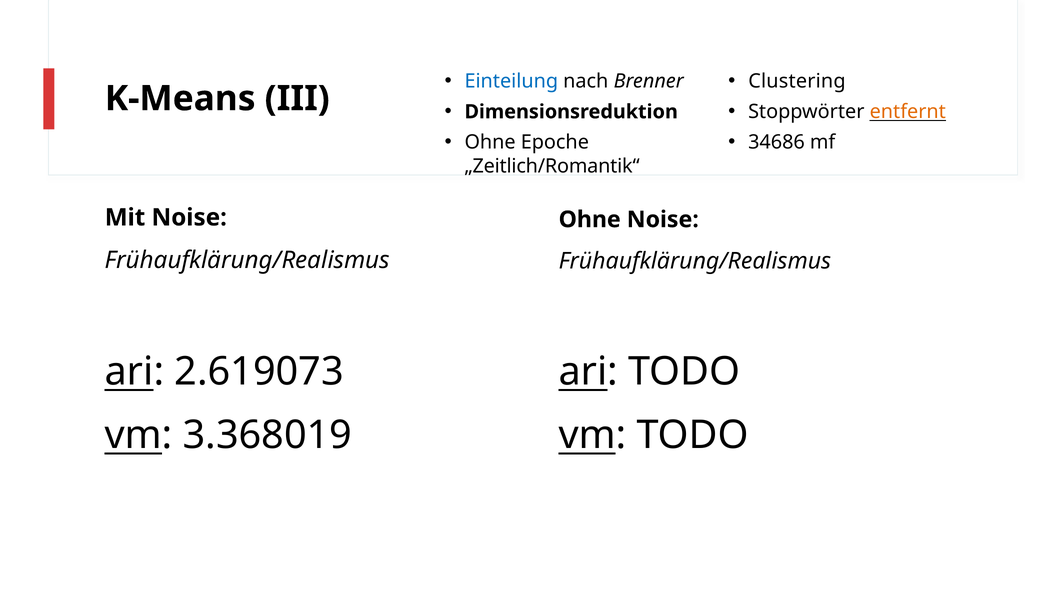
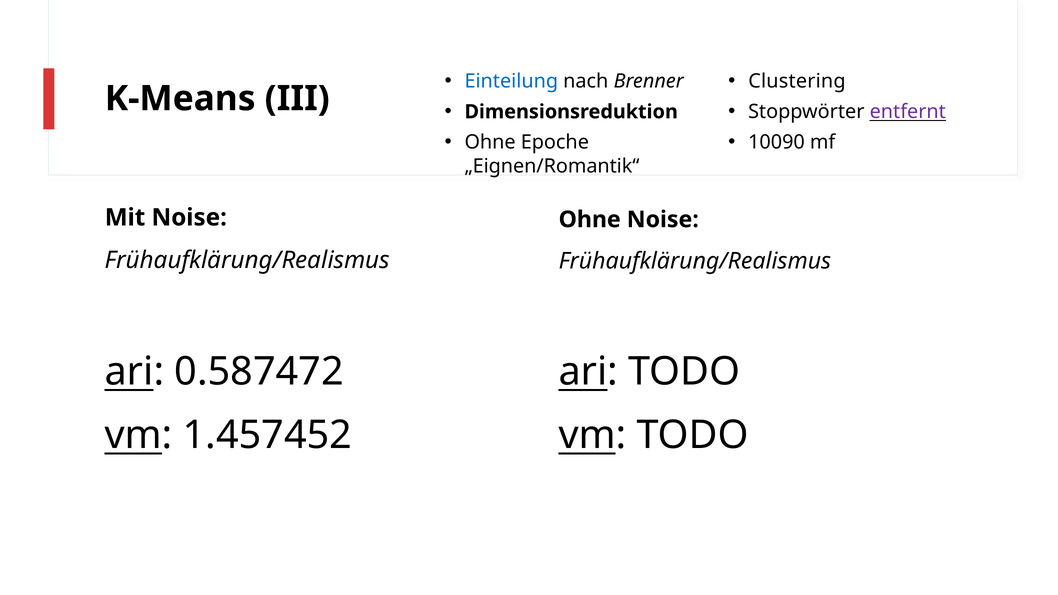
entfernt colour: orange -> purple (908, 112)
34686: 34686 -> 10090 (776, 142)
„Zeitlich/Romantik“: „Zeitlich/Romantik“ -> „Eignen/Romantik“ (552, 166)
2.619073: 2.619073 -> 0.587472 (259, 372)
3.368019: 3.368019 -> 1.457452 (267, 435)
